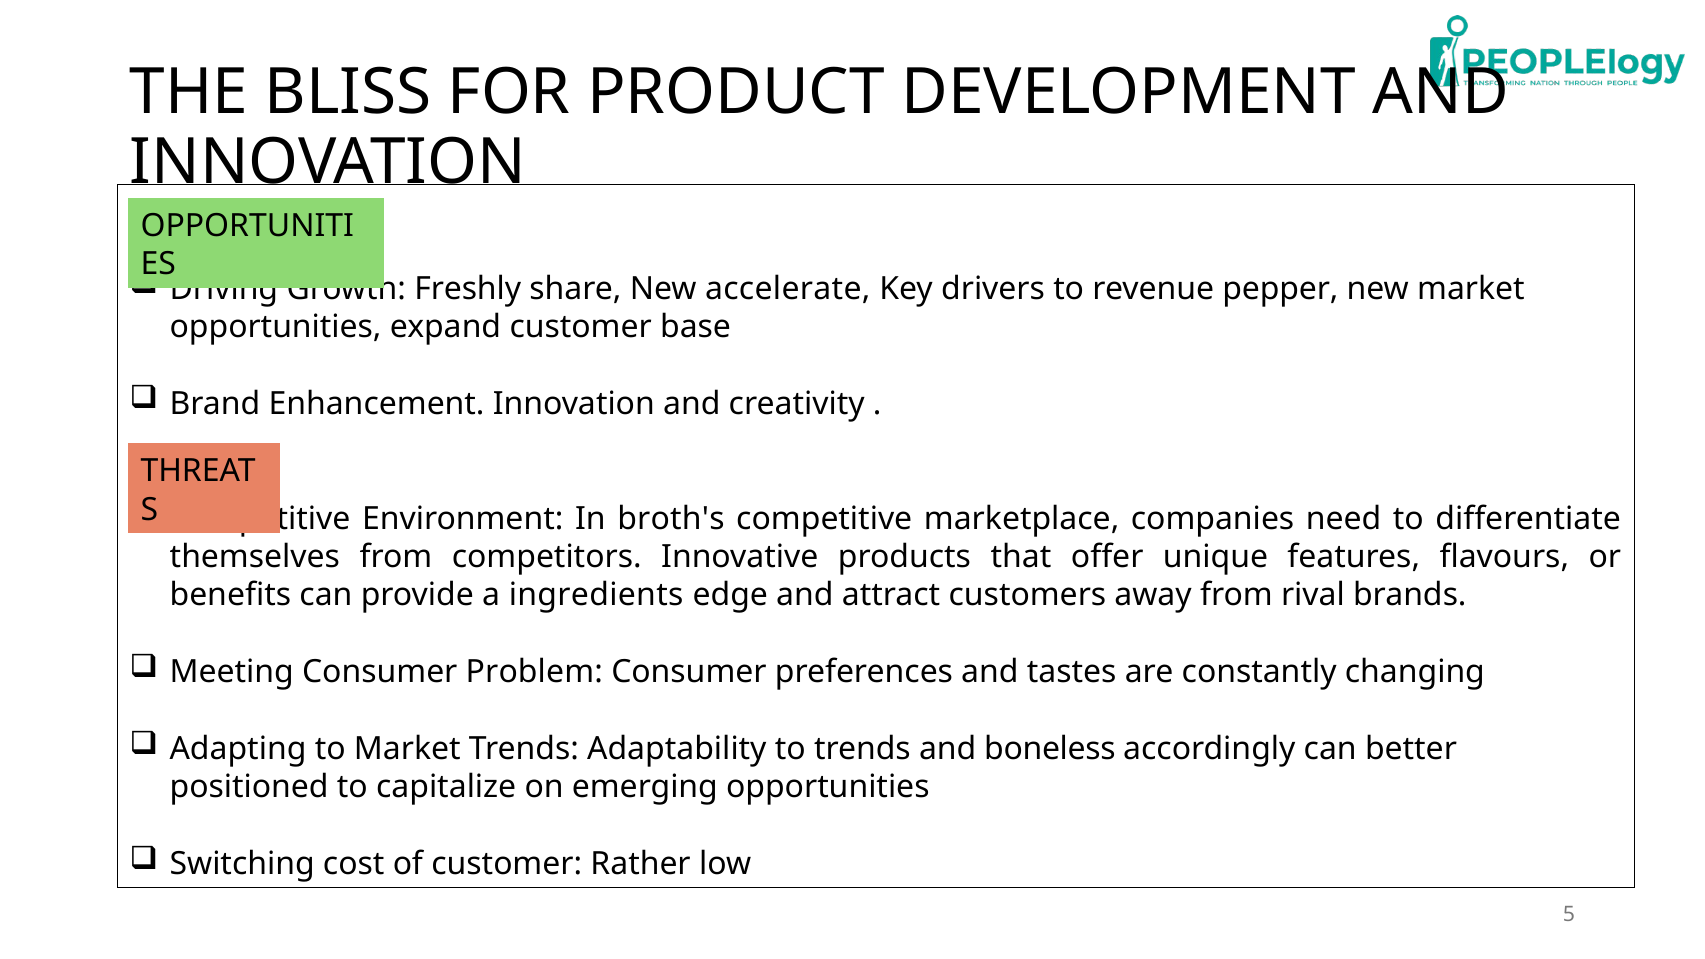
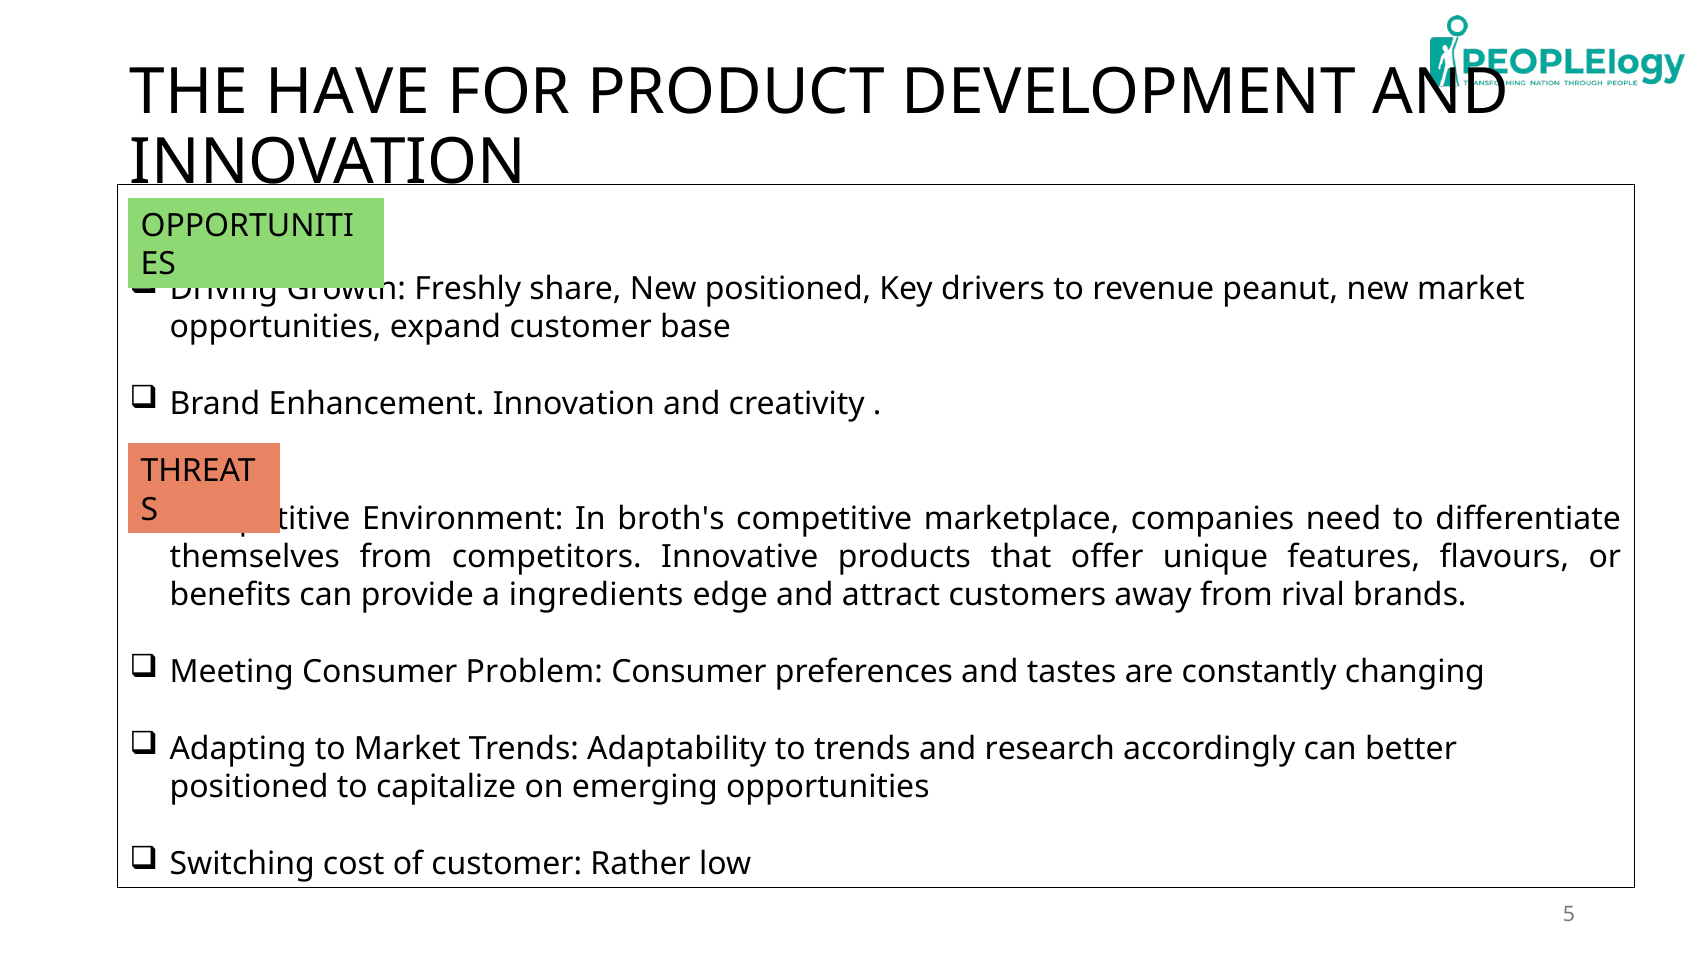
BLISS: BLISS -> HAVE (348, 93)
New accelerate: accelerate -> positioned (788, 289)
pepper: pepper -> peanut (1280, 289)
boneless: boneless -> research (1050, 749)
